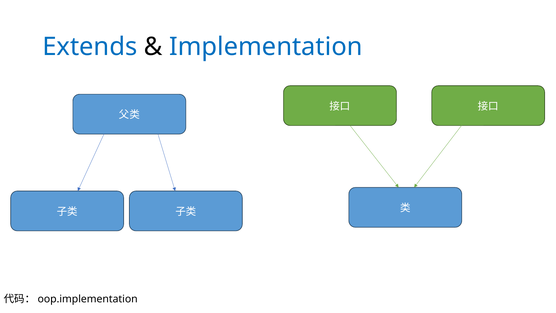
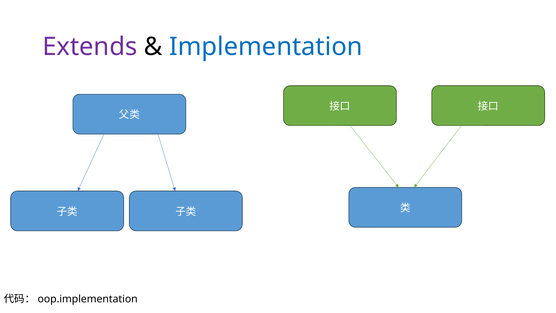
Extends colour: blue -> purple (90, 47)
